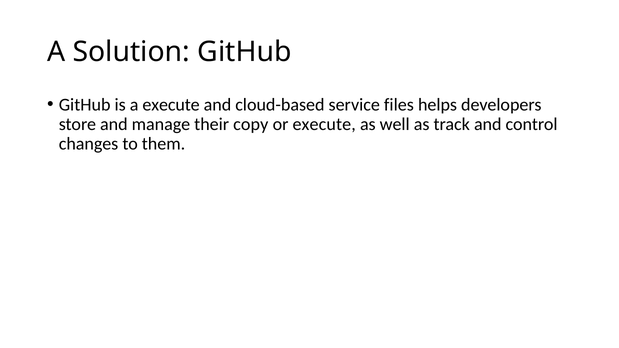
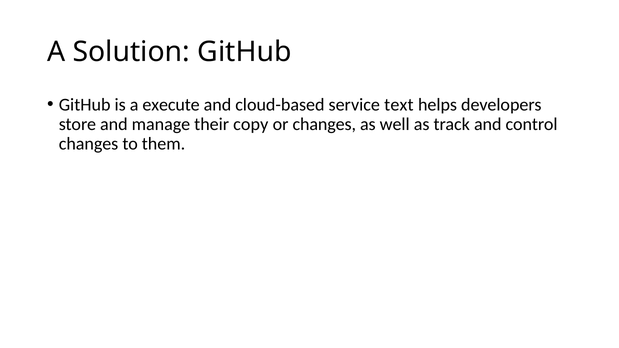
files: files -> text (399, 105)
or execute: execute -> changes (324, 124)
